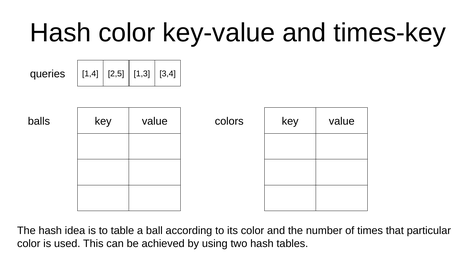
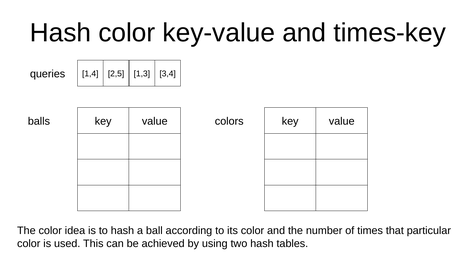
The hash: hash -> color (50, 230)
to table: table -> hash (122, 230)
